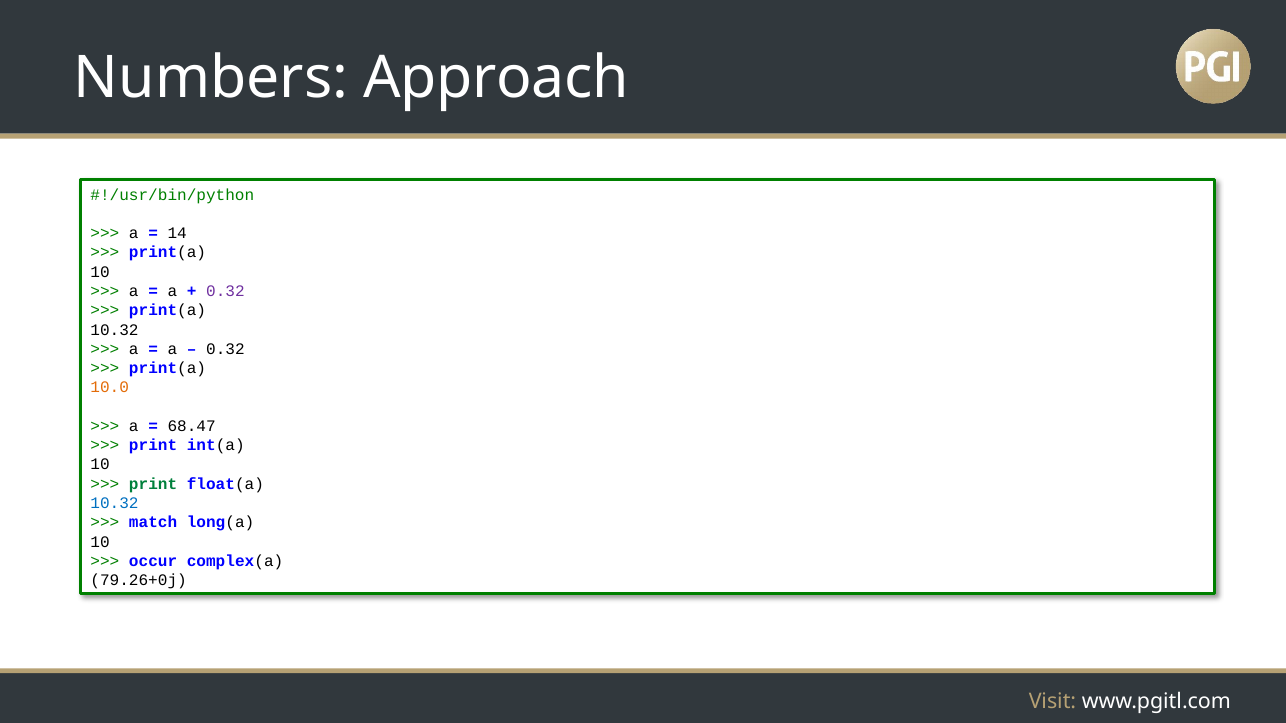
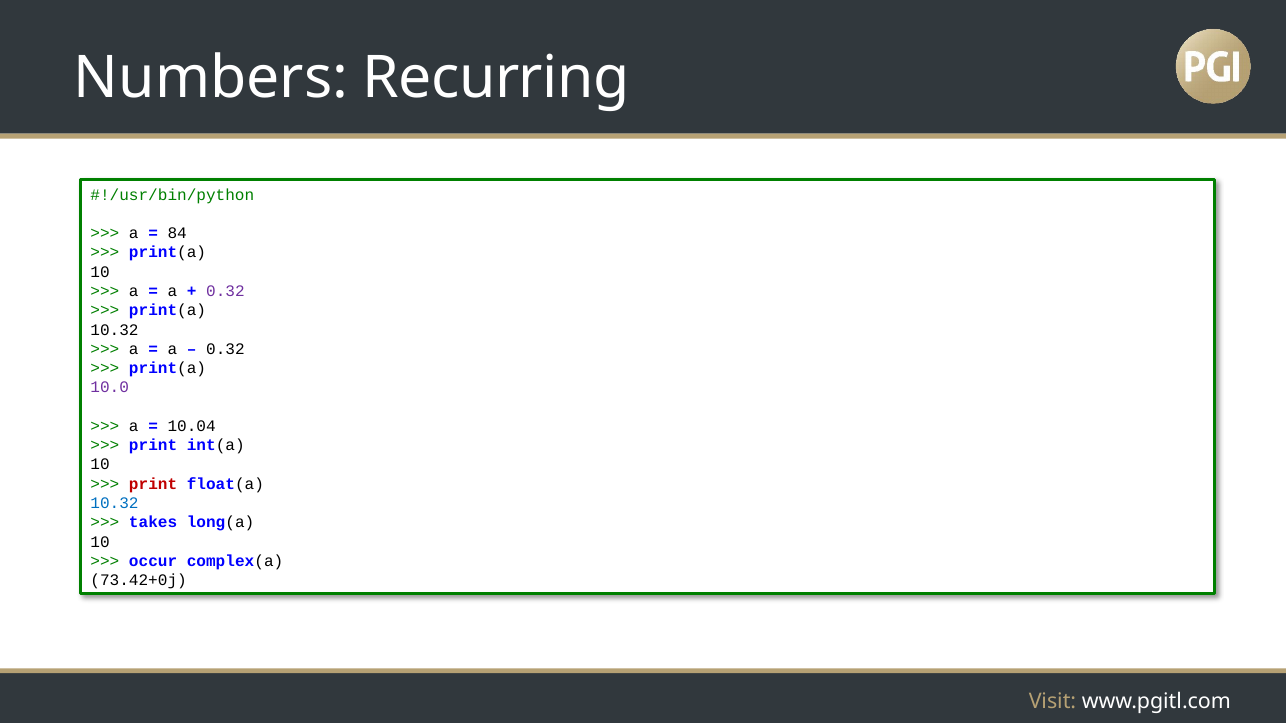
Approach: Approach -> Recurring (496, 78)
14: 14 -> 84 (177, 233)
10.0 colour: orange -> purple (110, 388)
68.47: 68.47 -> 10.04 (192, 426)
print colour: green -> red (153, 484)
match: match -> takes (153, 523)
79.26+0j: 79.26+0j -> 73.42+0j (139, 581)
